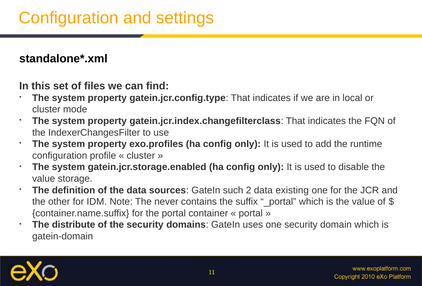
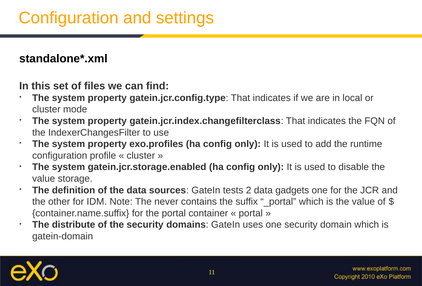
such: such -> tests (233, 190)
existing: existing -> gadgets (292, 190)
